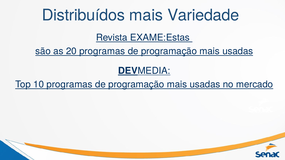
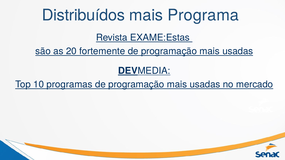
Variedade: Variedade -> Programa (203, 15)
20 programas: programas -> fortemente (102, 51)
